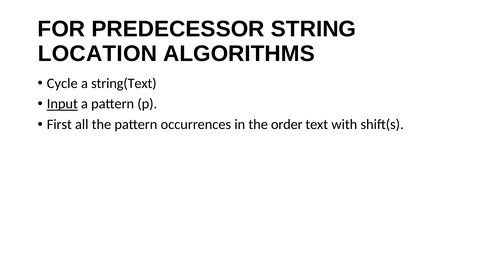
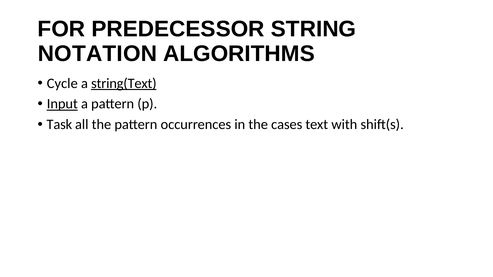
LOCATION: LOCATION -> NOTATION (97, 54)
string(Text underline: none -> present (124, 83)
First: First -> Task (59, 125)
order: order -> cases (287, 125)
